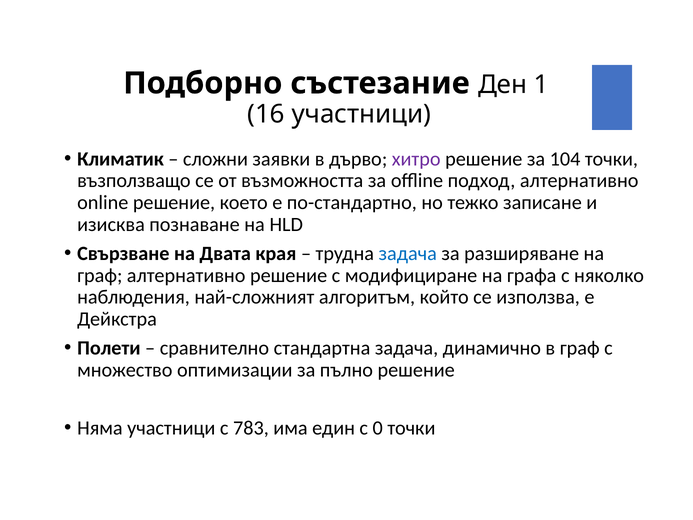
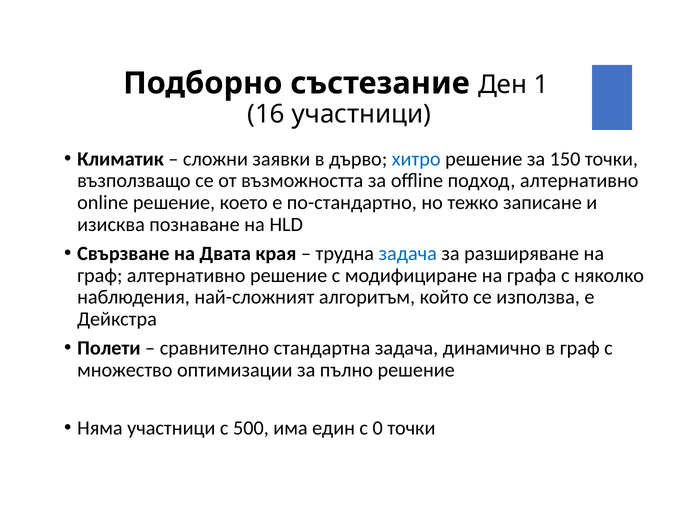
хитро colour: purple -> blue (416, 159)
104: 104 -> 150 (565, 159)
783: 783 -> 500 (251, 428)
